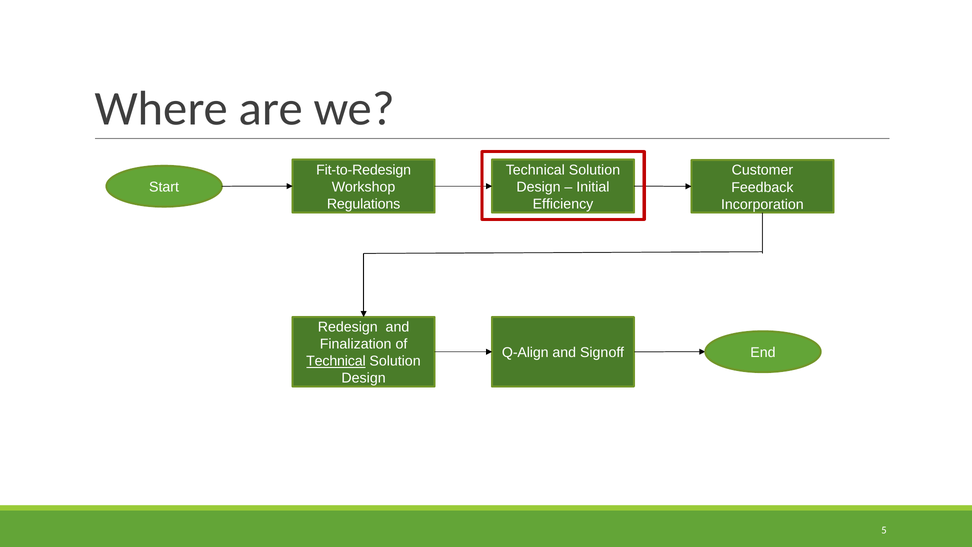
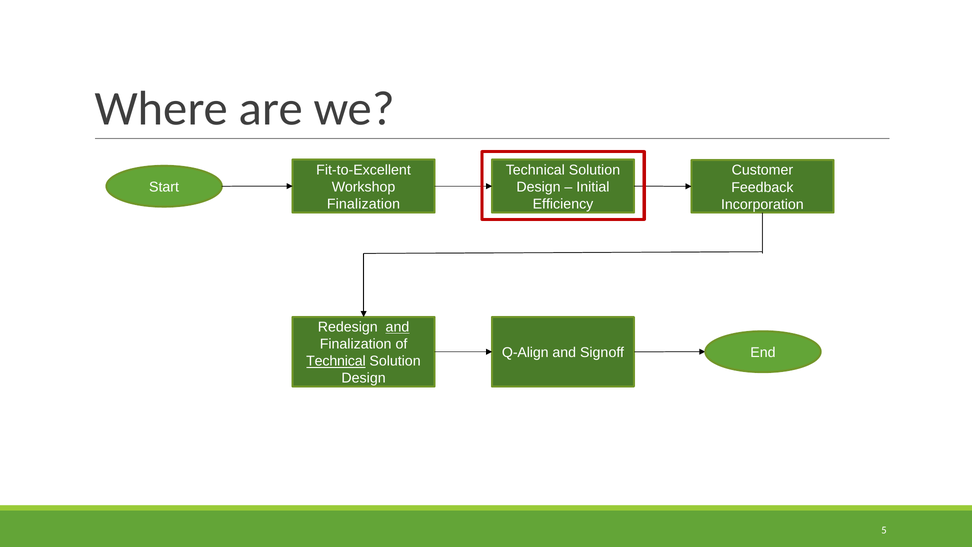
Fit-to-Redesign: Fit-to-Redesign -> Fit-to-Excellent (364, 170)
Regulations: Regulations -> Finalization (363, 204)
and underline: none -> present (397, 327)
